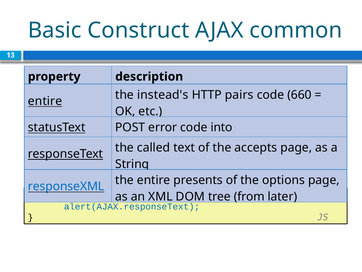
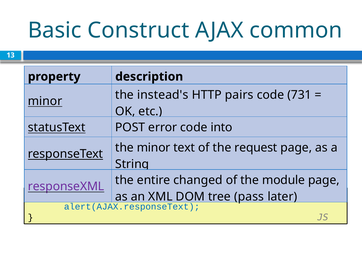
660: 660 -> 731 (299, 95)
entire: entire -> minor (45, 101)
the called: called -> minor (154, 147)
accepts: accepts -> request (256, 147)
presents: presents -> changed (198, 180)
options: options -> module (284, 180)
responseXML colour: blue -> purple (66, 186)
from: from -> pass (249, 196)
